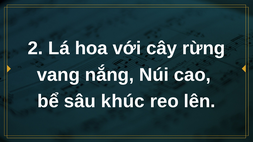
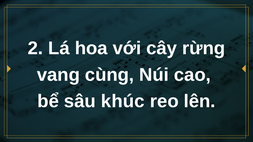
nắng: nắng -> cùng (110, 75)
